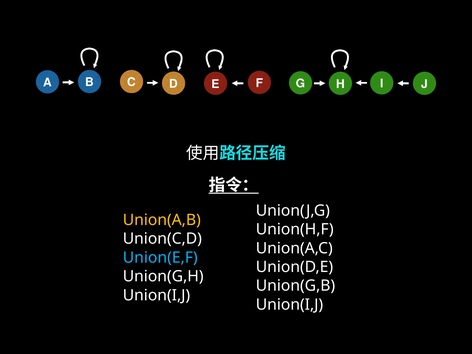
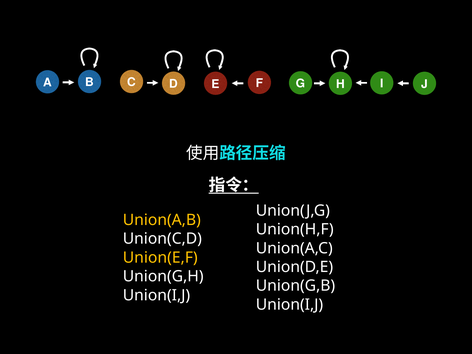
Union(E,F colour: light blue -> yellow (160, 258)
